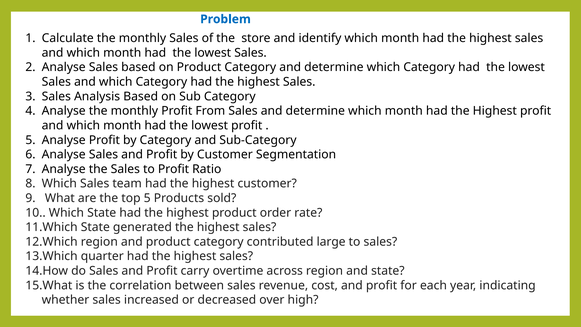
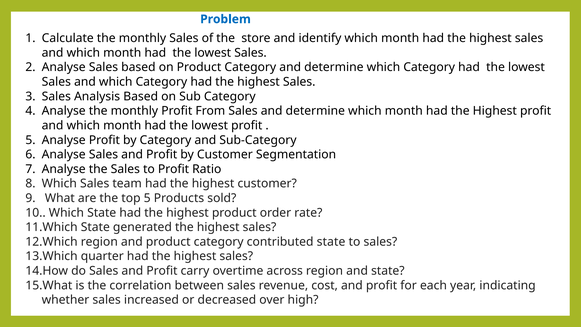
contributed large: large -> state (331, 242)
